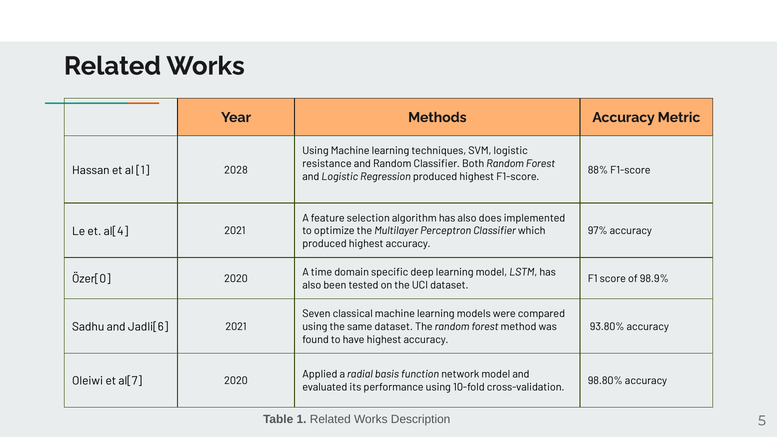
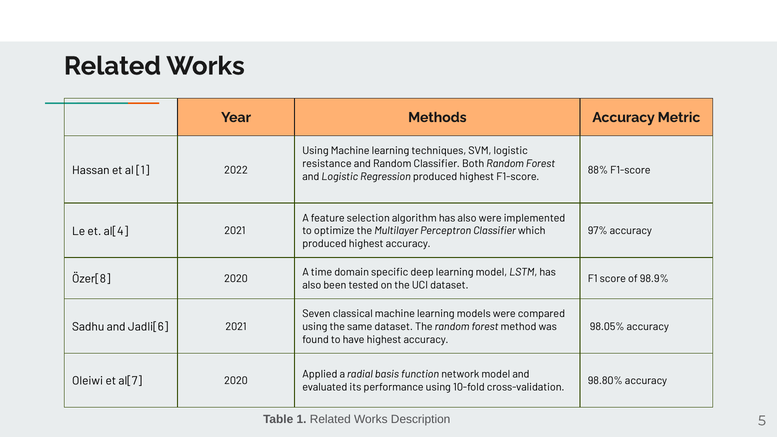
2028: 2028 -> 2022 (236, 170)
also does: does -> were (490, 218)
Özer[0: Özer[0 -> Özer[8 (91, 279)
93.80%: 93.80% -> 98.05% (607, 327)
